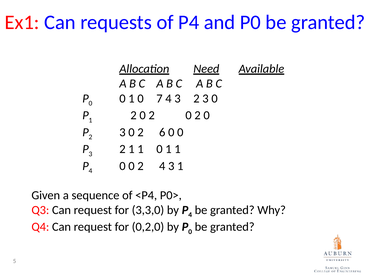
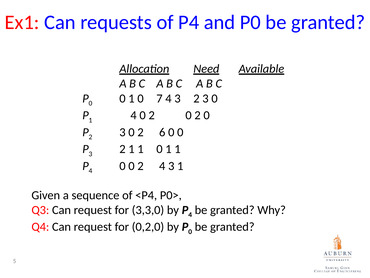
1 2: 2 -> 4 (134, 115)
